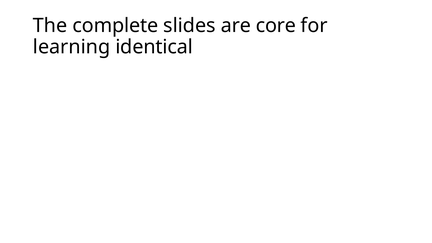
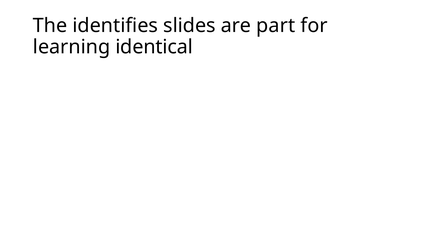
complete: complete -> identifies (115, 26)
core: core -> part (276, 26)
